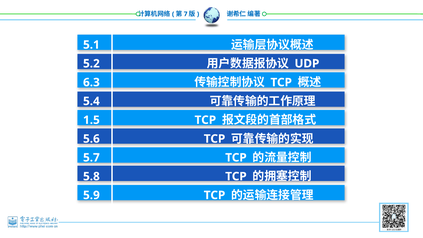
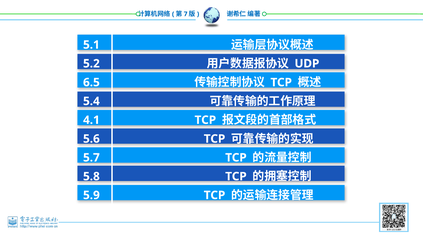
6.3: 6.3 -> 6.5 (91, 82)
1.5: 1.5 -> 4.1 (91, 120)
